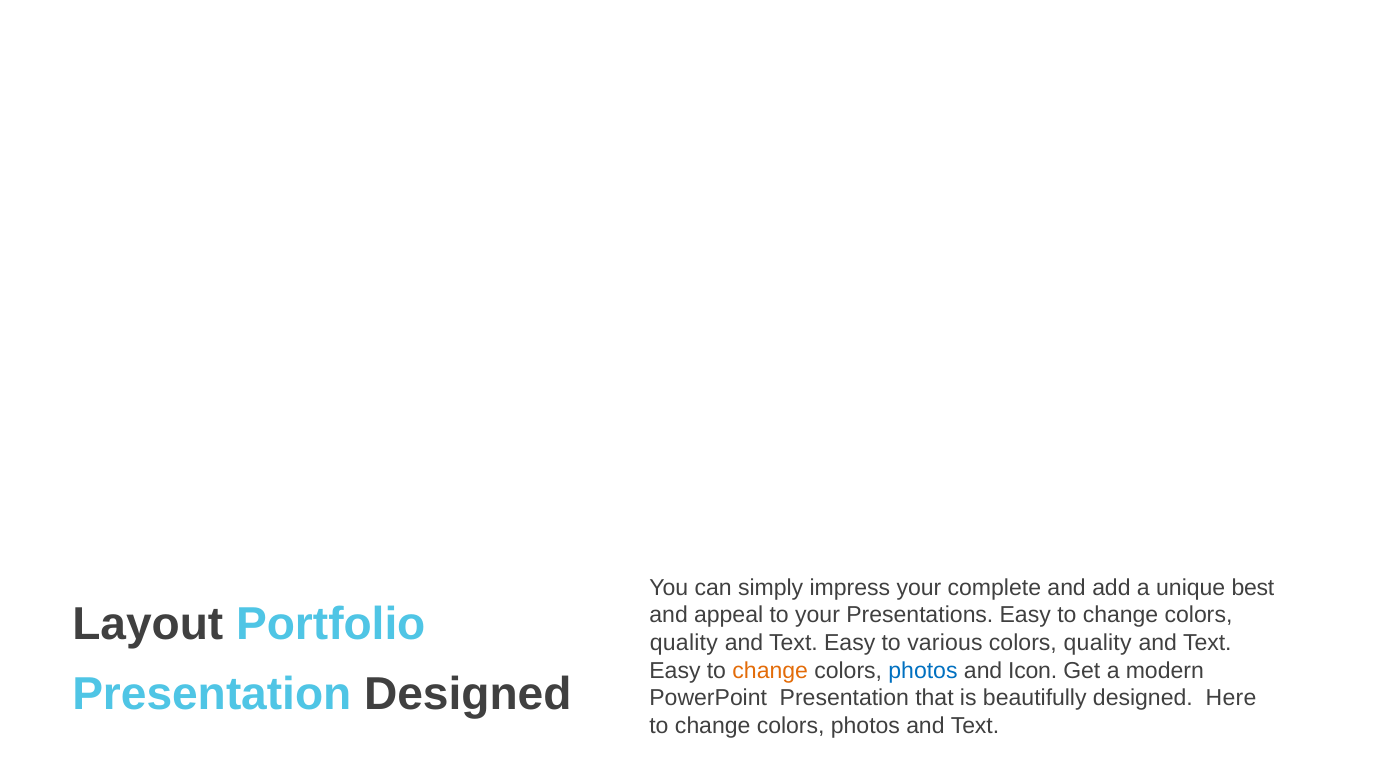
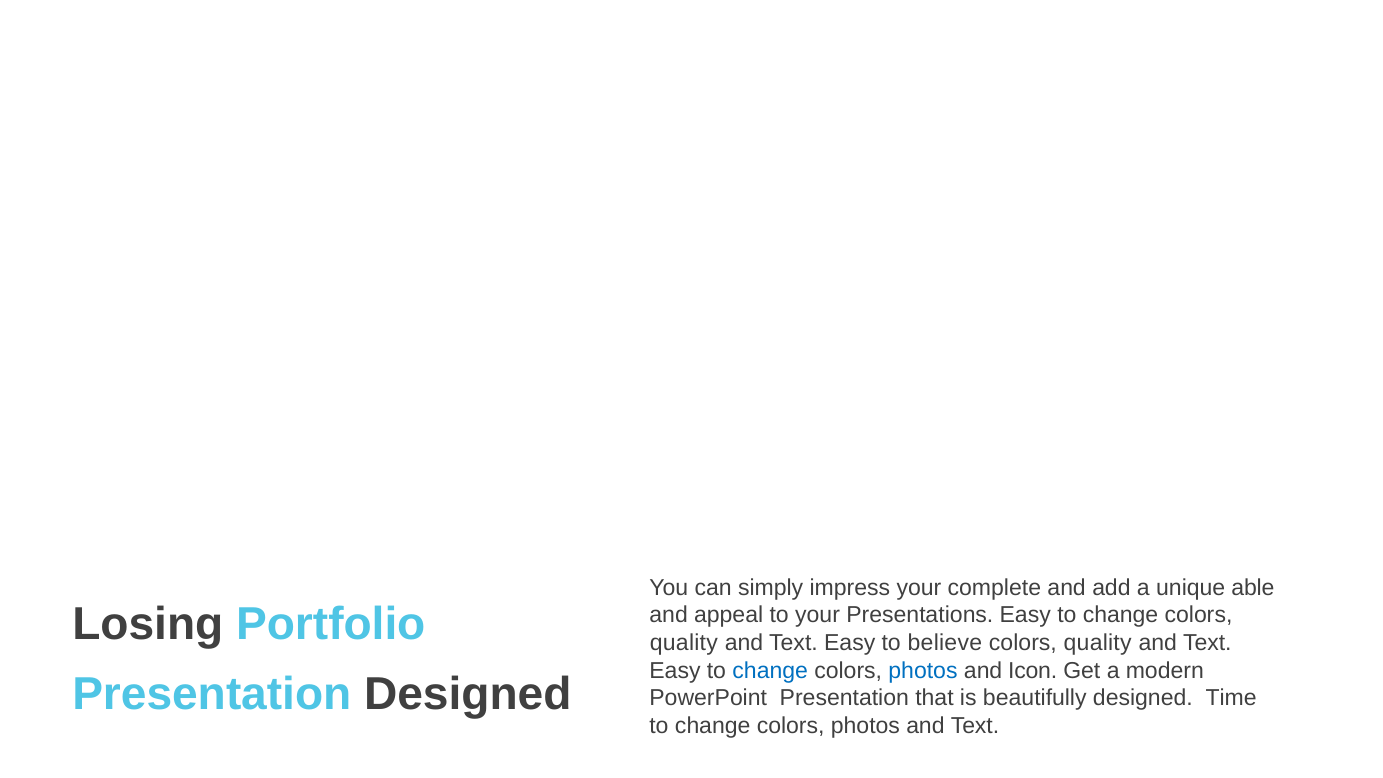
best: best -> able (1253, 588)
Layout: Layout -> Losing (148, 624)
various: various -> believe (945, 643)
change colour: orange -> blue (770, 671)
Here: Here -> Time (1231, 698)
